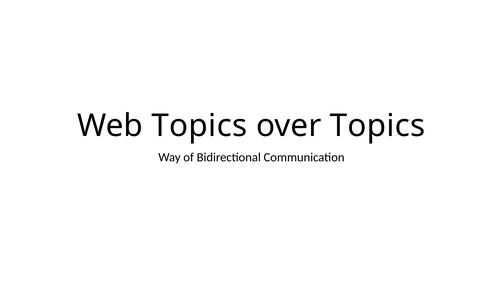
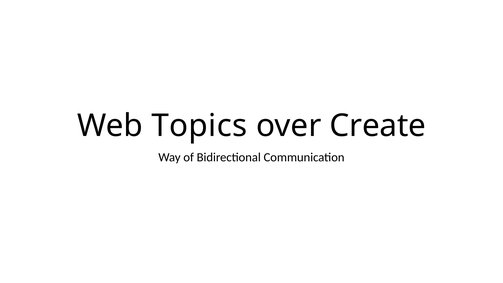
over Topics: Topics -> Create (378, 126)
